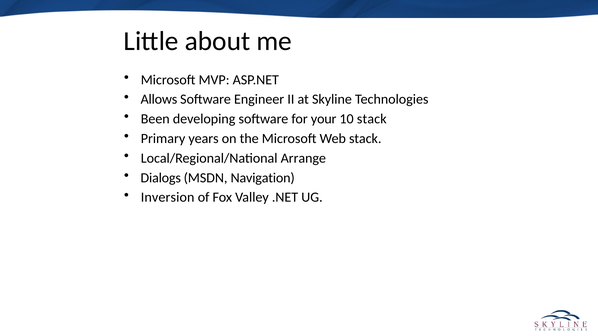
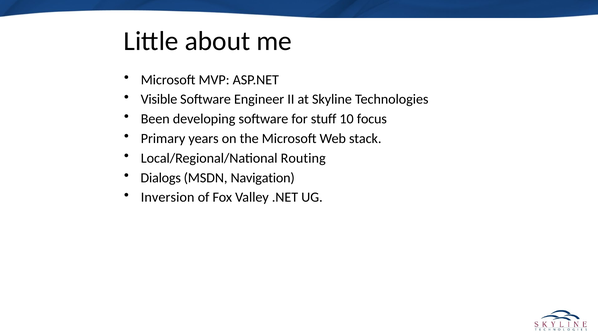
Allows: Allows -> Visible (159, 99)
your: your -> stuff (324, 119)
10 stack: stack -> focus (372, 119)
Arrange: Arrange -> Routing (303, 158)
